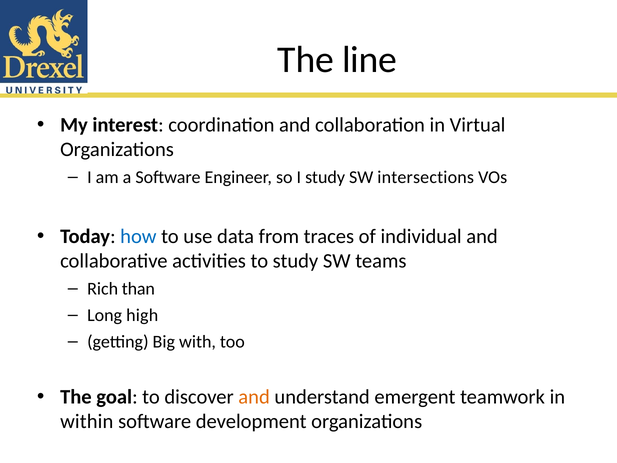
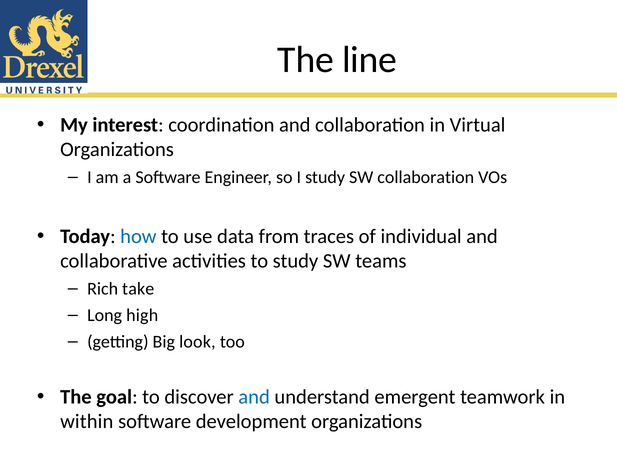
SW intersections: intersections -> collaboration (426, 177)
than: than -> take (138, 289)
with: with -> look (197, 342)
and colour: orange -> blue (254, 397)
